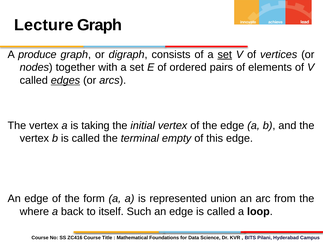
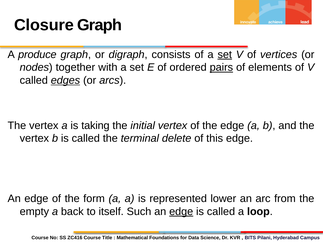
Lecture: Lecture -> Closure (44, 25)
pairs underline: none -> present (221, 68)
empty: empty -> delete (177, 139)
union: union -> lower (223, 199)
where: where -> empty (34, 212)
edge underline: none -> present (181, 212)
